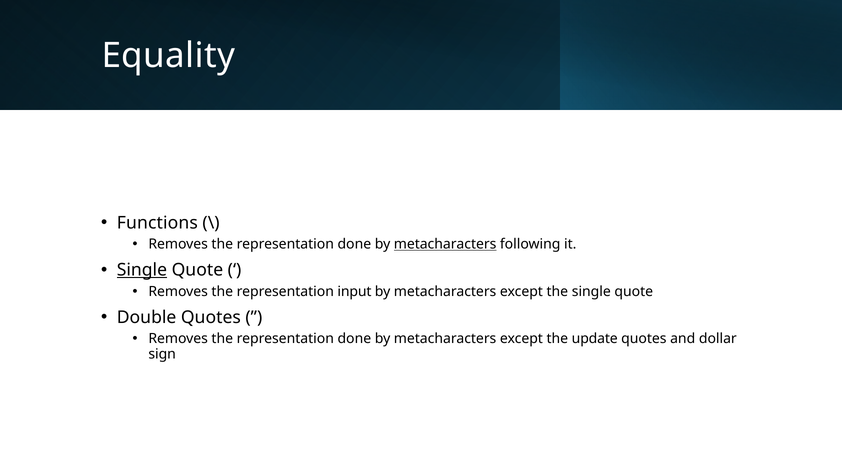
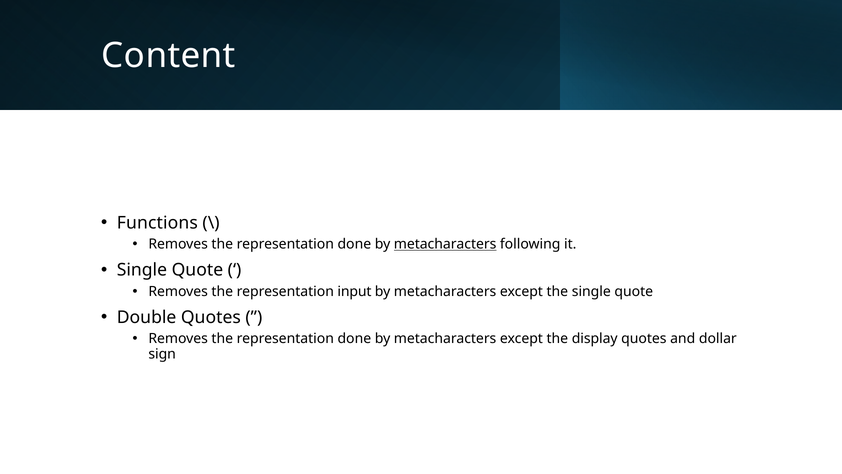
Equality: Equality -> Content (168, 56)
Single underline: present -> none (142, 270)
update: update -> display (595, 339)
